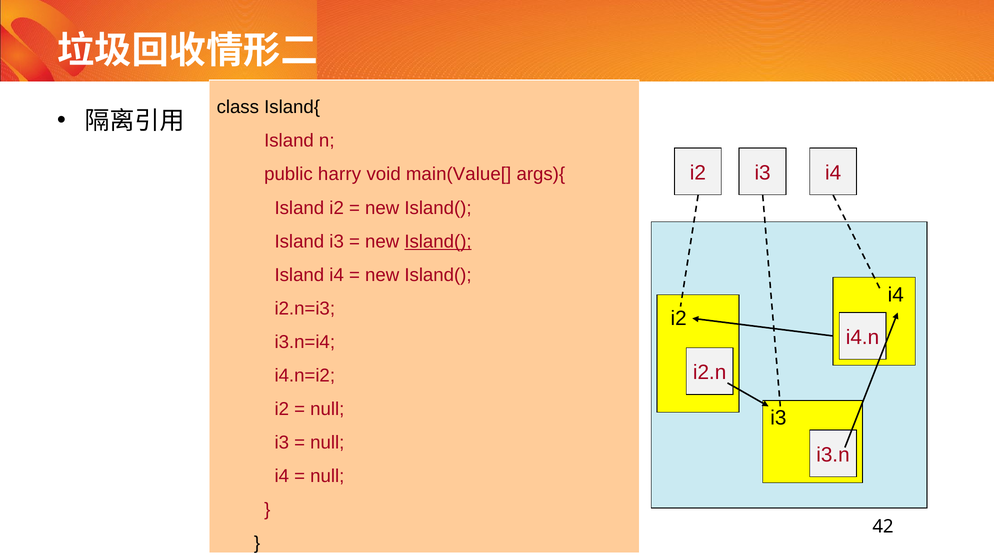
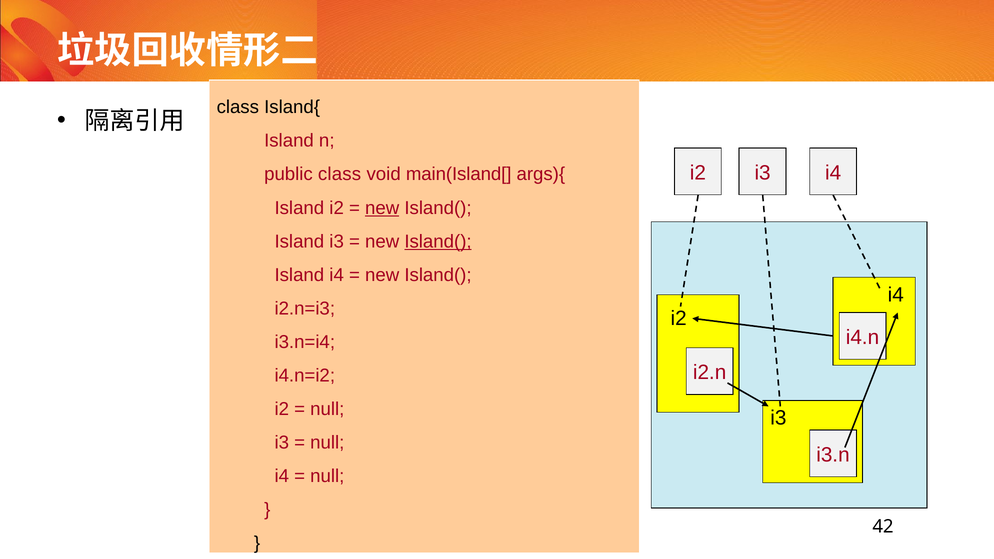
public harry: harry -> class (340, 174)
main(Value[: main(Value[ -> main(Island[ (459, 174)
new underline: none -> present (382, 208)
